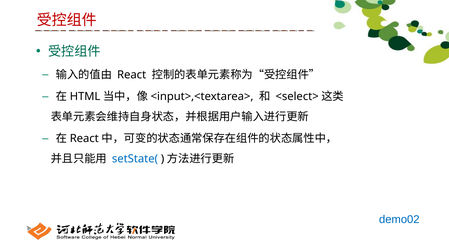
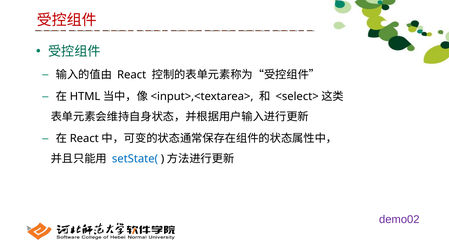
demo02 colour: blue -> purple (399, 220)
